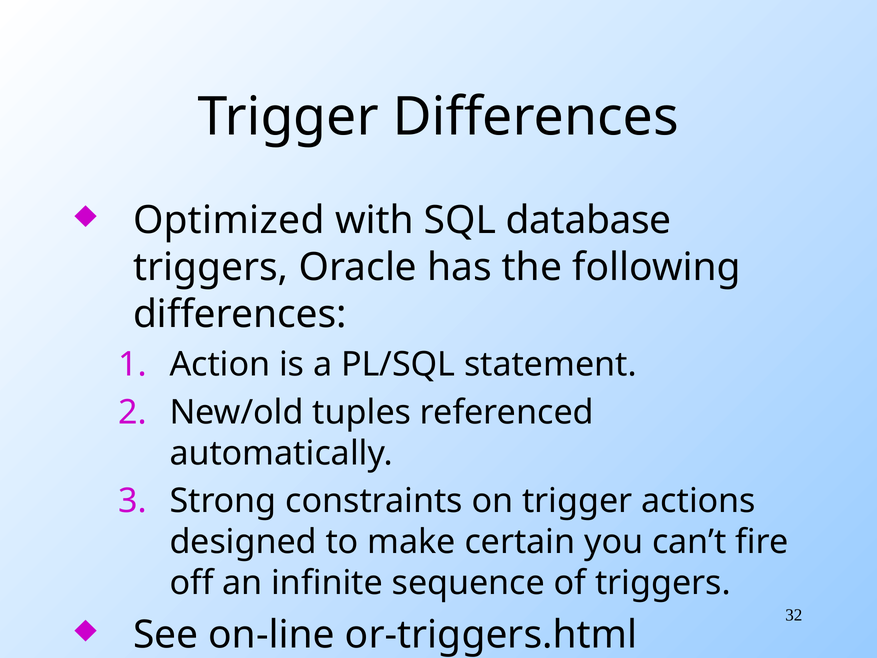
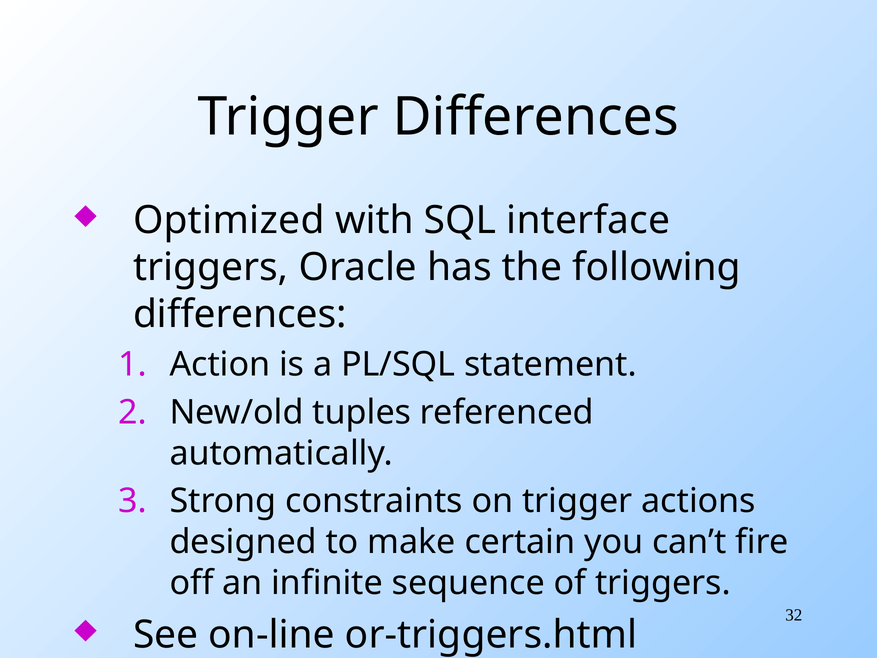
database: database -> interface (588, 221)
